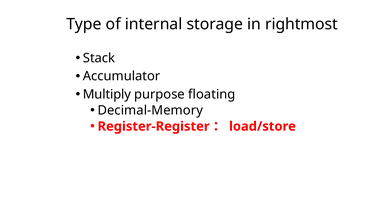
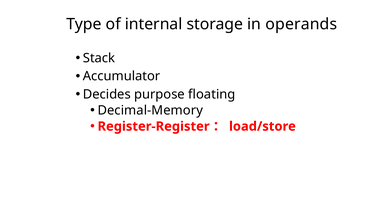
rightmost: rightmost -> operands (301, 24)
Multiply: Multiply -> Decides (107, 94)
